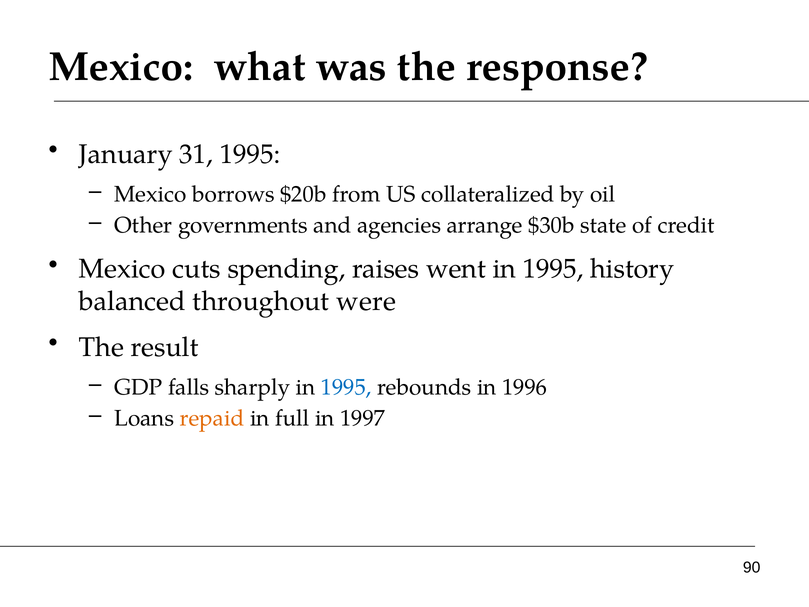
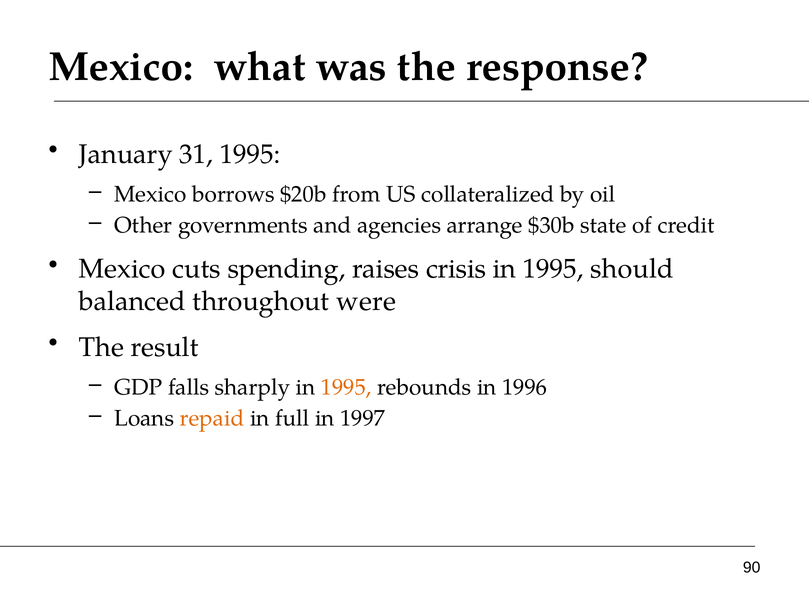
went: went -> crisis (456, 269)
history: history -> should (632, 269)
1995 colour: blue -> orange (346, 387)
